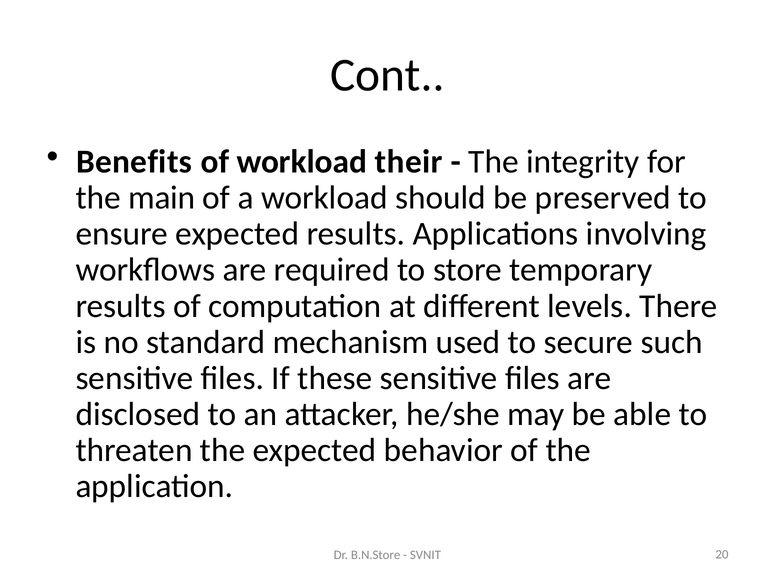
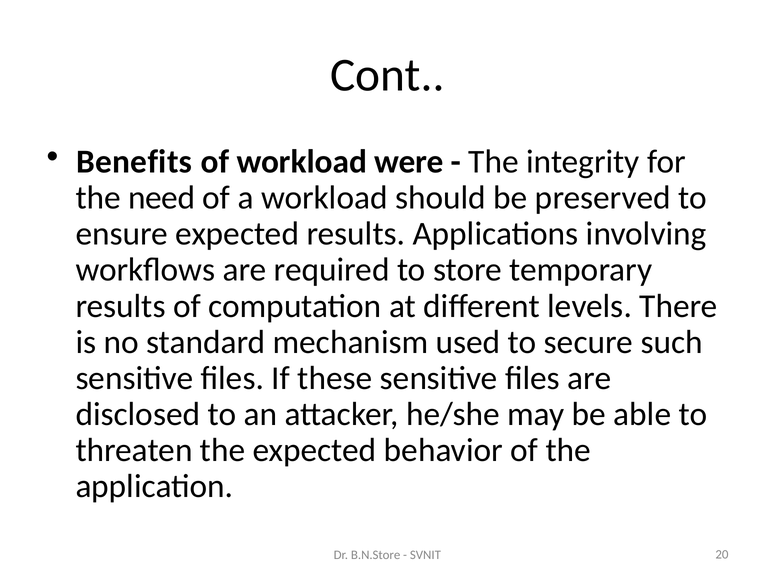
their: their -> were (409, 162)
main: main -> need (162, 198)
